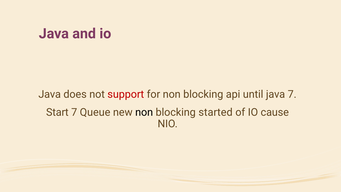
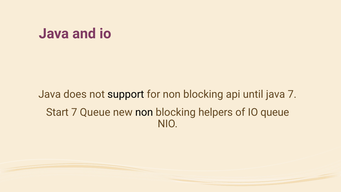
support colour: red -> black (126, 94)
started: started -> helpers (216, 112)
IO cause: cause -> queue (275, 112)
